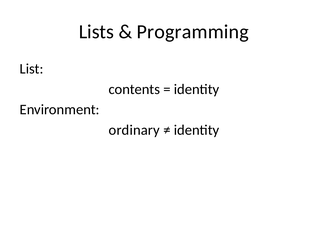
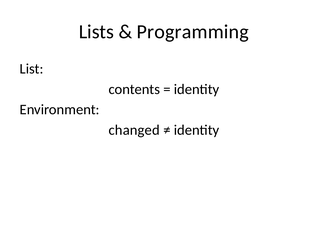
ordinary: ordinary -> changed (134, 130)
